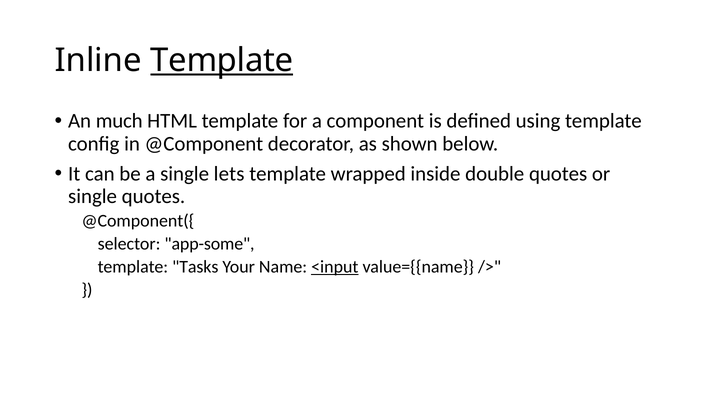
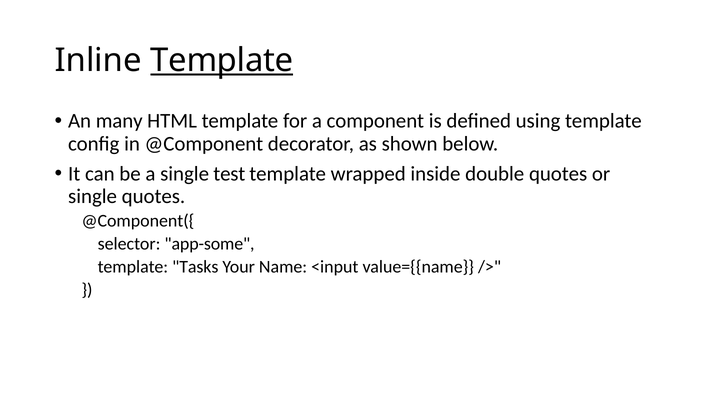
much: much -> many (119, 121)
lets: lets -> test (229, 174)
<input underline: present -> none (335, 267)
